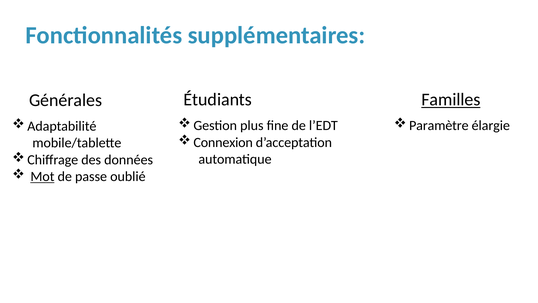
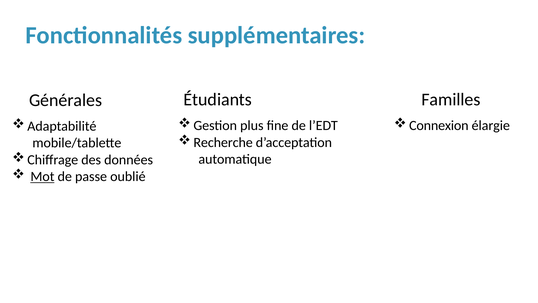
Familles underline: present -> none (451, 100)
Paramètre: Paramètre -> Connexion (439, 125)
Connexion: Connexion -> Recherche (223, 142)
